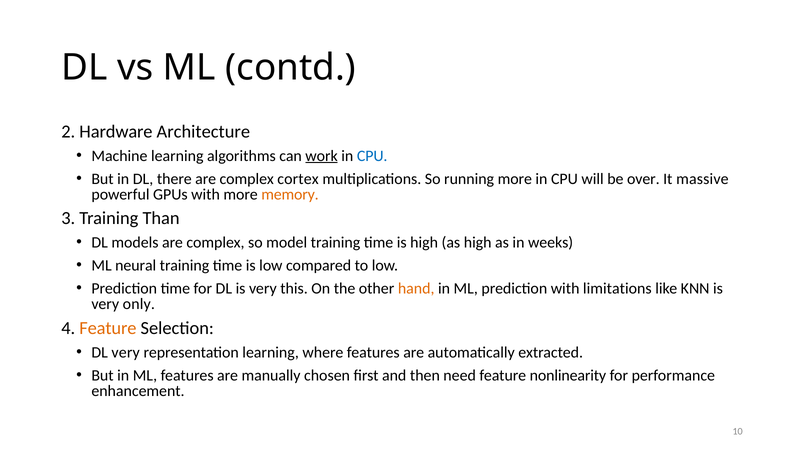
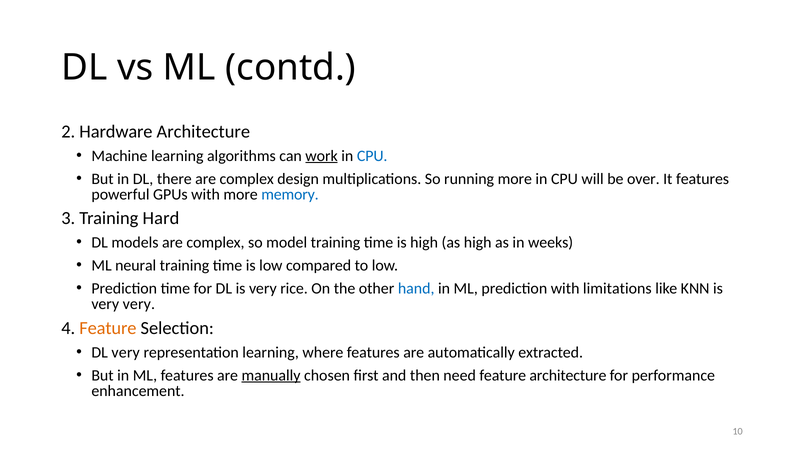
cortex: cortex -> design (298, 179)
It massive: massive -> features (703, 179)
memory colour: orange -> blue (290, 194)
Than: Than -> Hard (161, 218)
this: this -> rice (294, 289)
hand colour: orange -> blue (416, 289)
very only: only -> very (139, 304)
manually underline: none -> present (271, 376)
feature nonlinearity: nonlinearity -> architecture (568, 376)
